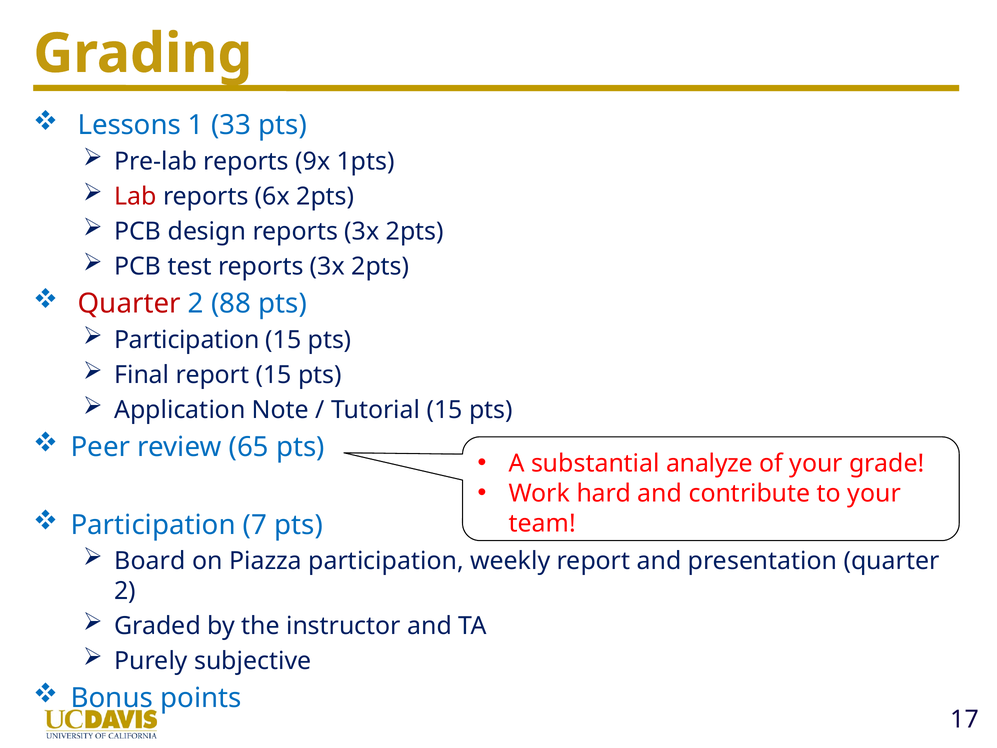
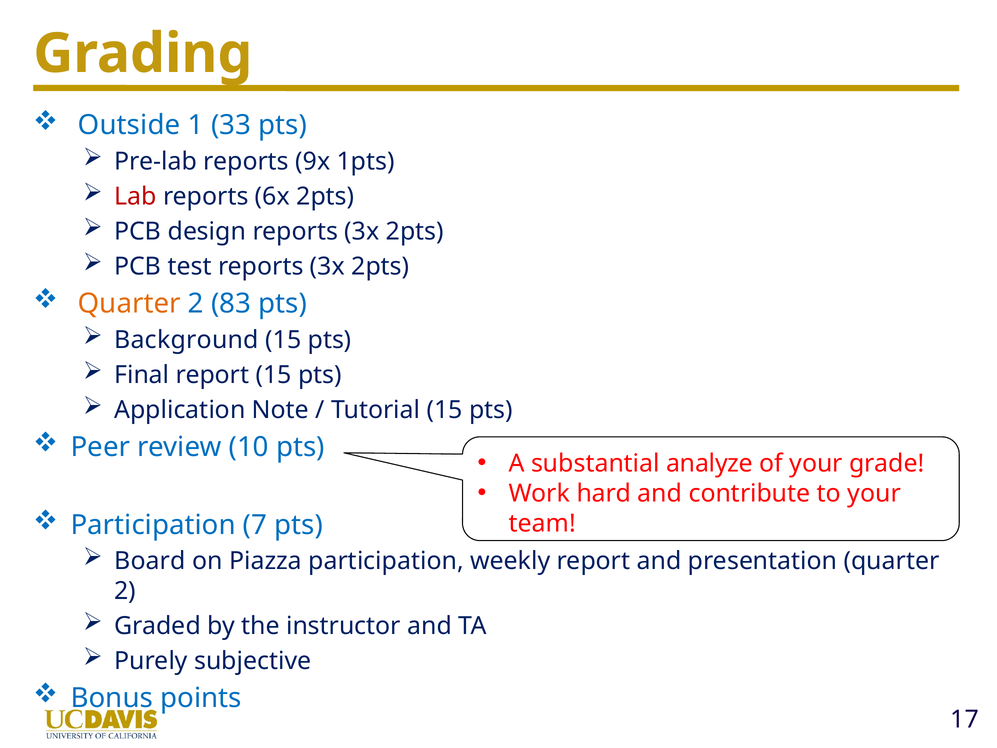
Lessons: Lessons -> Outside (129, 125)
Quarter colour: red -> orange (129, 304)
88: 88 -> 83 (231, 304)
Participation: Participation -> Background (186, 340)
65: 65 -> 10 (249, 447)
